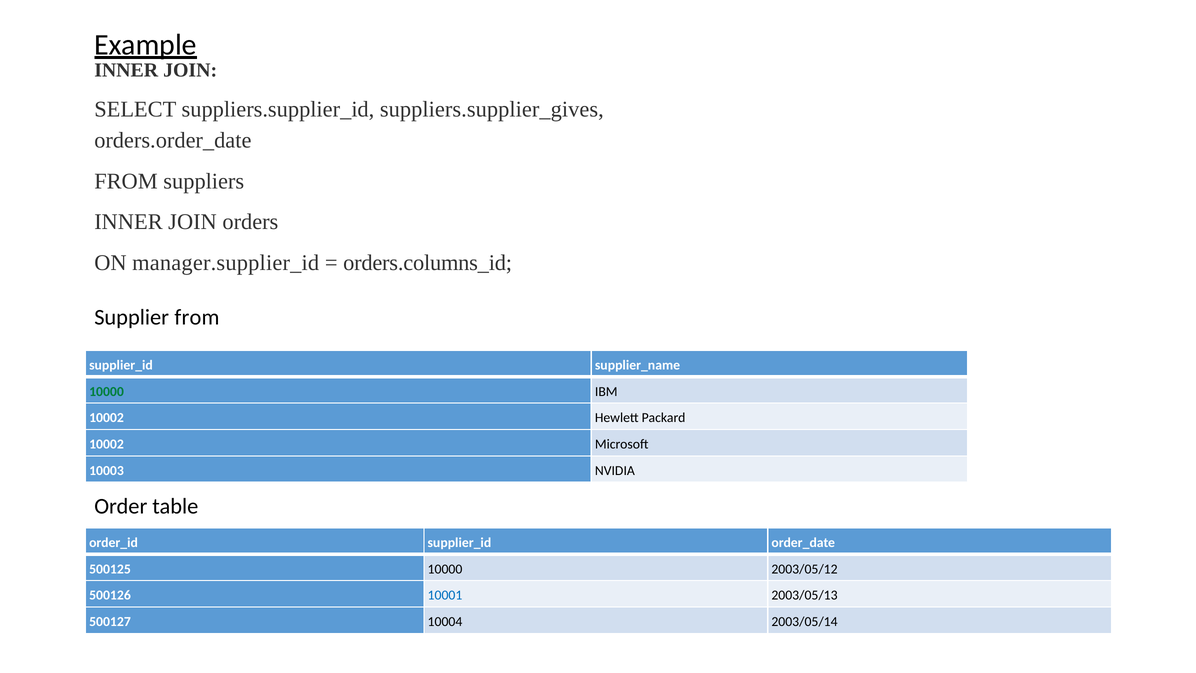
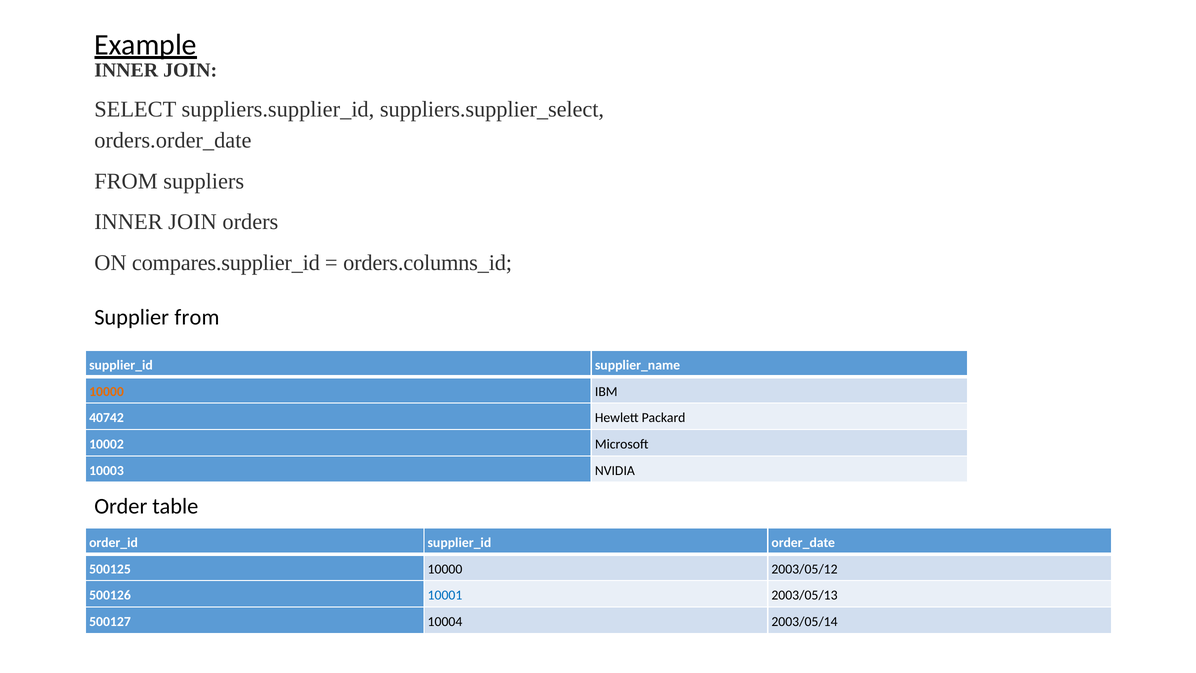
suppliers.supplier_gives: suppliers.supplier_gives -> suppliers.supplier_select (492, 109)
manager.supplier_id: manager.supplier_id -> compares.supplier_id (226, 263)
10000 colour: green -> orange (106, 391)
10002: 10002 -> 40742 (106, 418)
